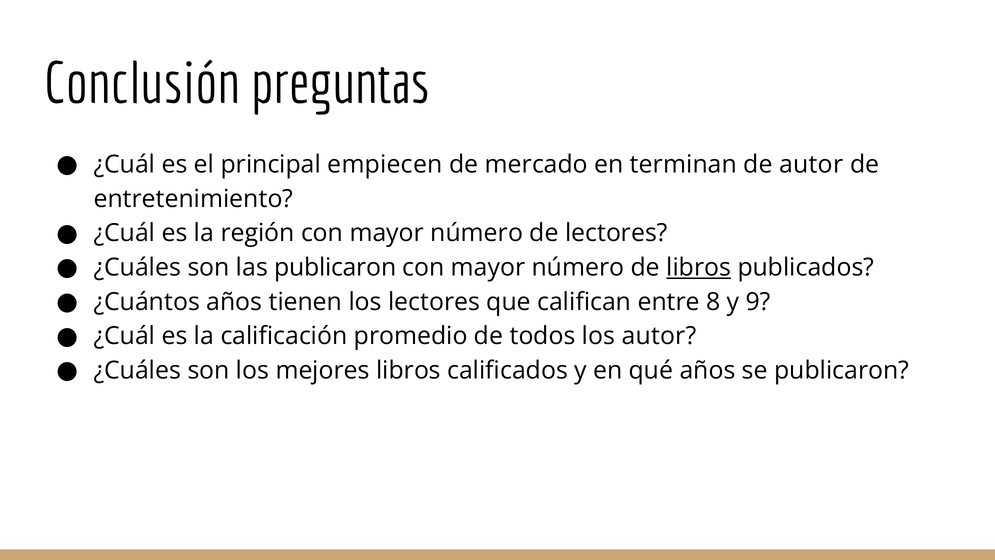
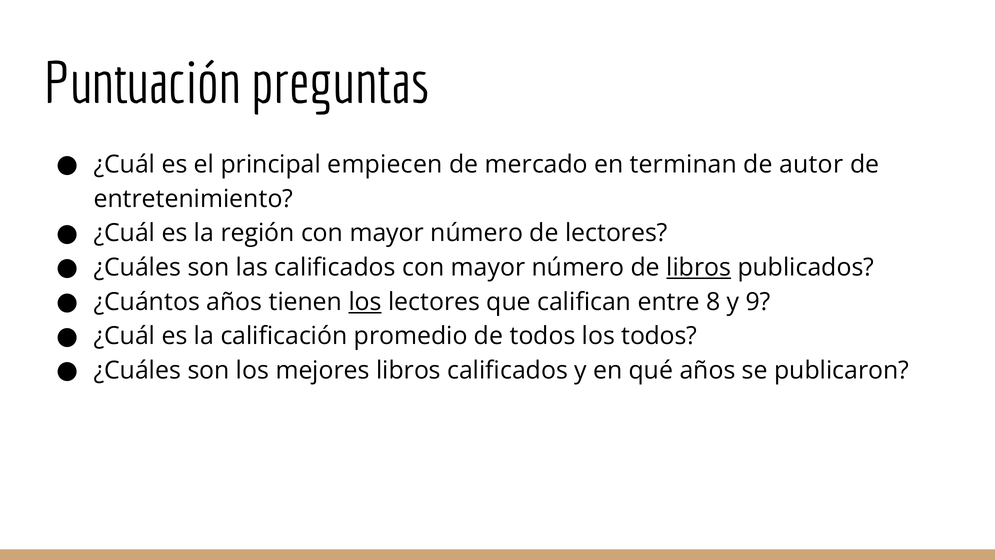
Conclusión: Conclusión -> Puntuación (143, 84)
las publicaron: publicaron -> calificados (335, 267)
los underline: none -> present (365, 302)
los autor: autor -> todos (659, 336)
